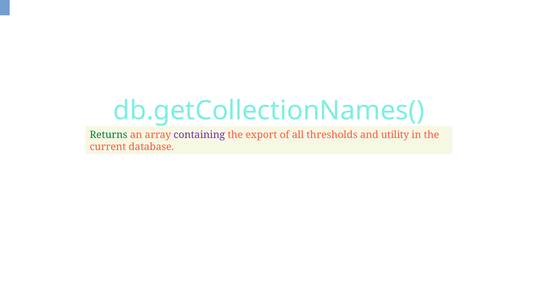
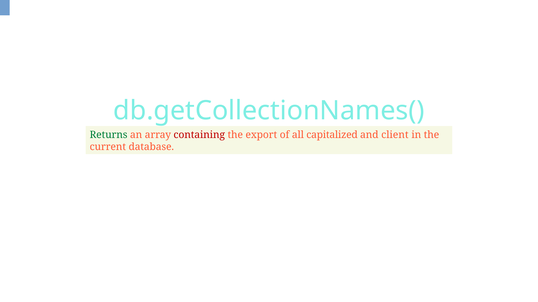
containing colour: purple -> red (199, 135)
thresholds: thresholds -> capitalized (332, 135)
utility: utility -> client (395, 135)
